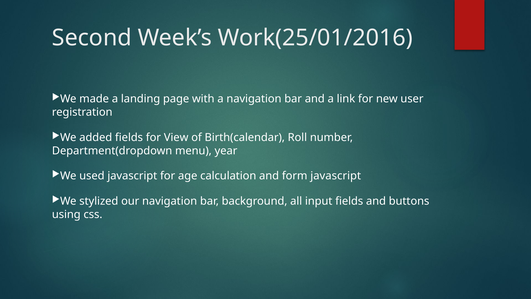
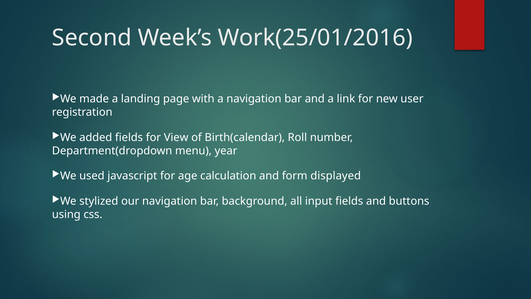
form javascript: javascript -> displayed (336, 176)
